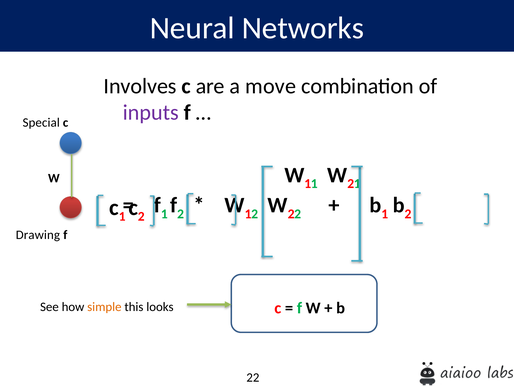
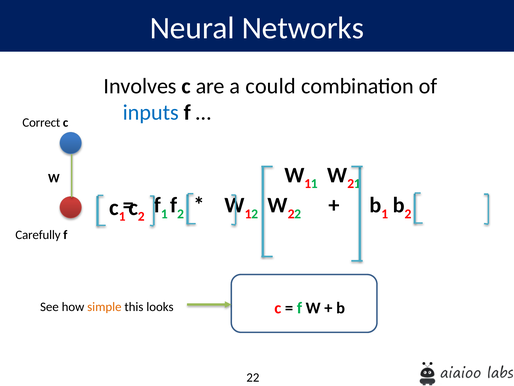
move: move -> could (271, 86)
inputs colour: purple -> blue (151, 113)
Special: Special -> Correct (41, 122)
Drawing: Drawing -> Carefully (38, 235)
